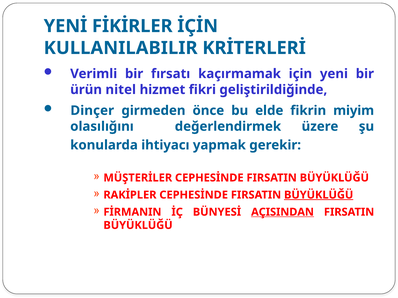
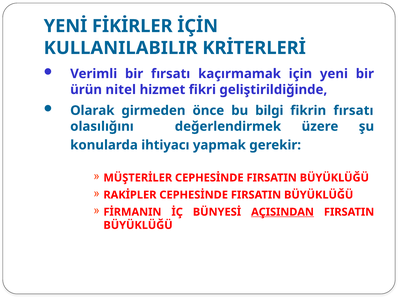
Dinçer: Dinçer -> Olarak (92, 111)
elde: elde -> bilgi (269, 111)
fikrin miyim: miyim -> fırsatı (354, 111)
BÜYÜKLÜĞÜ underline: present -> none (319, 195)
